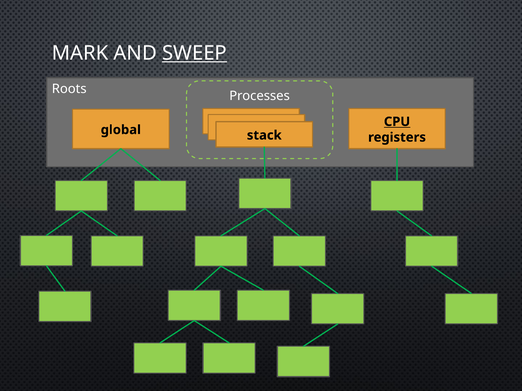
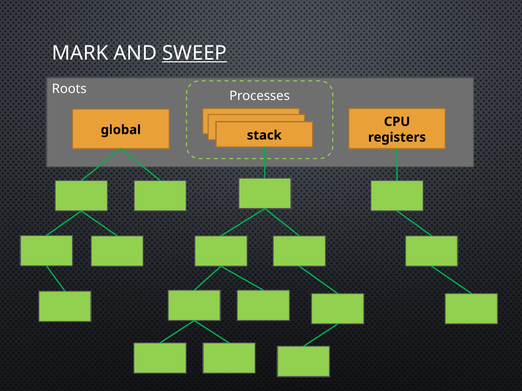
CPU underline: present -> none (397, 122)
